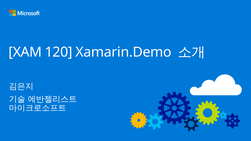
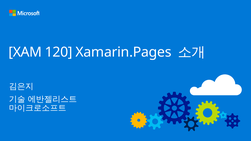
Xamarin.Demo: Xamarin.Demo -> Xamarin.Pages (123, 52)
